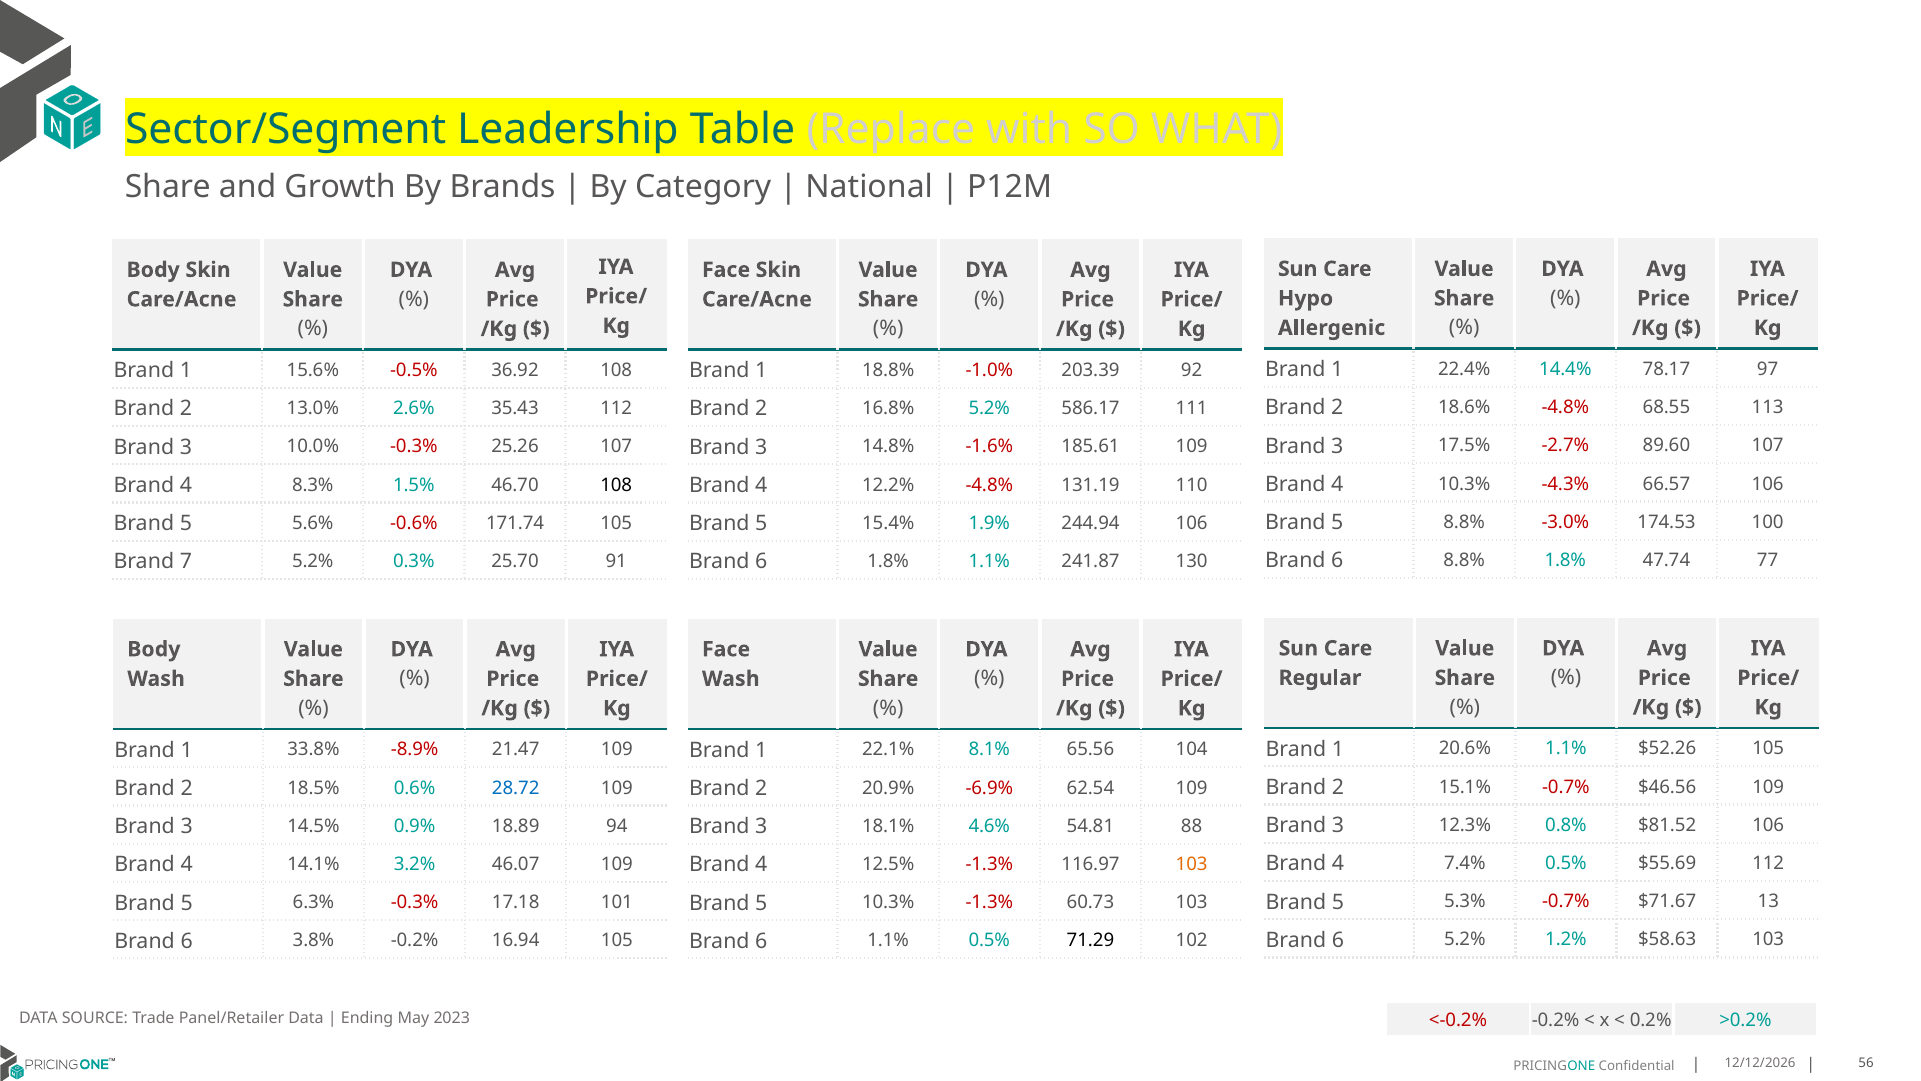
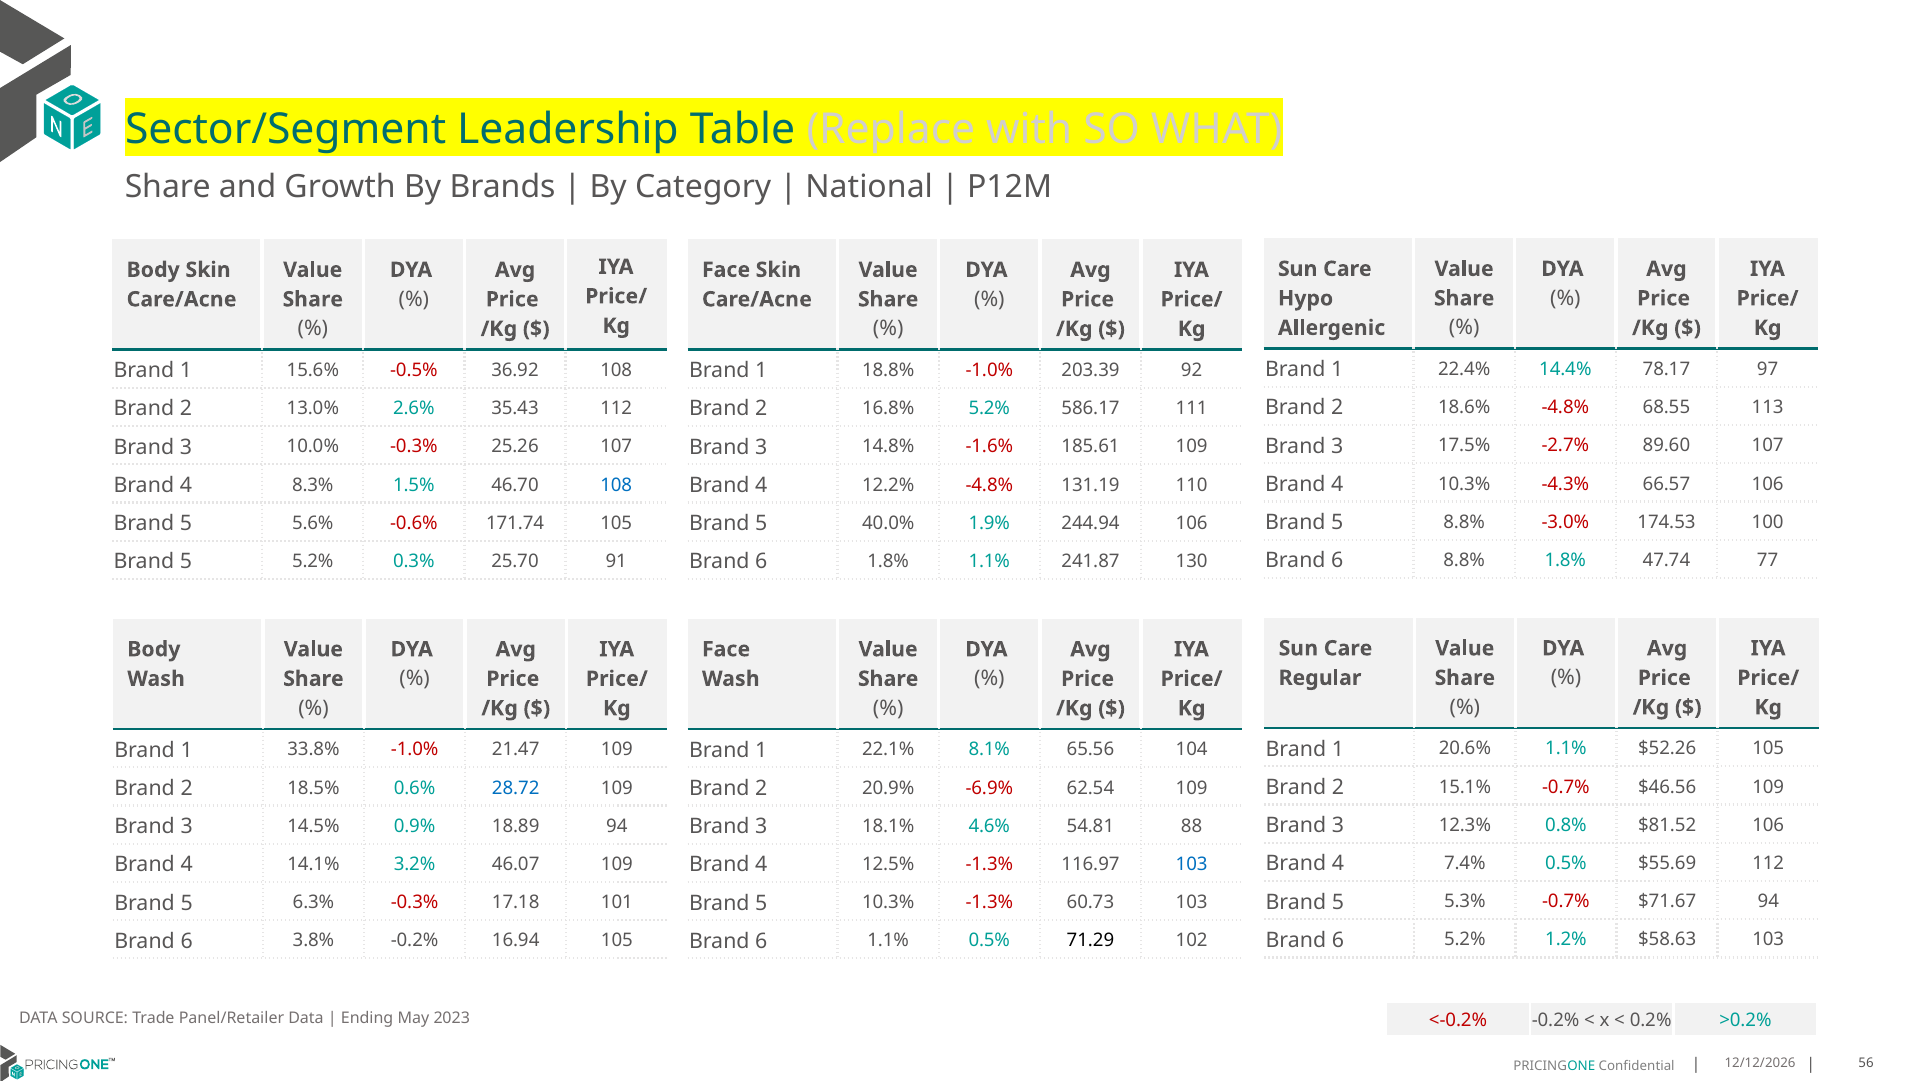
108 colour: black -> blue (616, 485)
15.4%: 15.4% -> 40.0% (888, 523)
7: 7 -> 5 (186, 562)
33.8% -8.9%: -8.9% -> -1.0% (415, 749)
103 colour: orange -> blue (1192, 864)
$71.67 13: 13 -> 94 (1768, 901)
